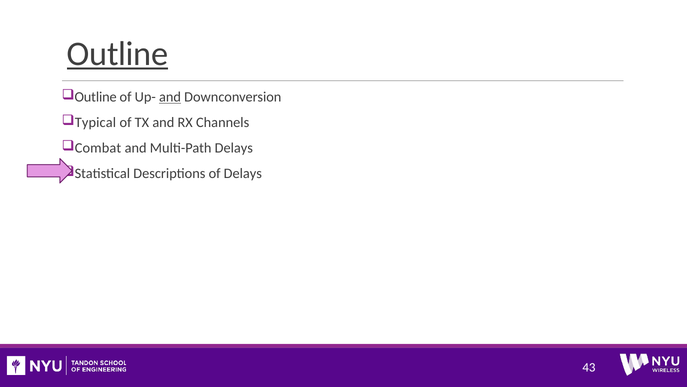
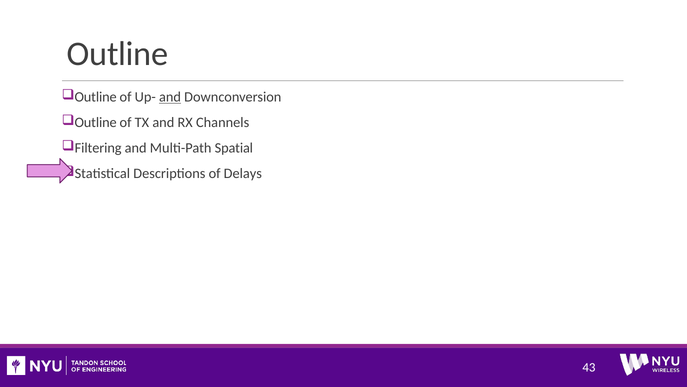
Outline underline: present -> none (118, 54)
Typical: Typical -> Outline (96, 122)
Combat: Combat -> Filtering (98, 148)
Multi-Path Delays: Delays -> Spatial (234, 148)
